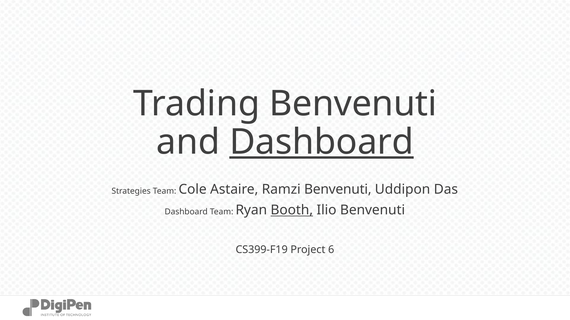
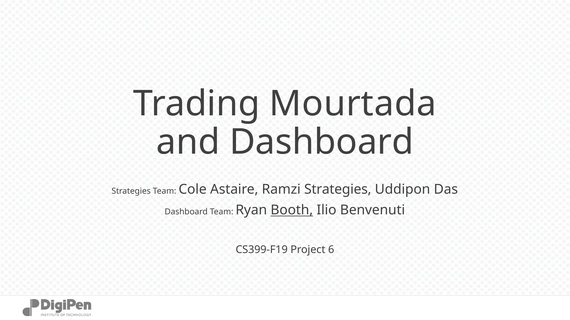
Trading Benvenuti: Benvenuti -> Mourtada (353, 104)
Dashboard underline: present -> none (322, 142)
Ramzi Benvenuti: Benvenuti -> Strategies (338, 190)
